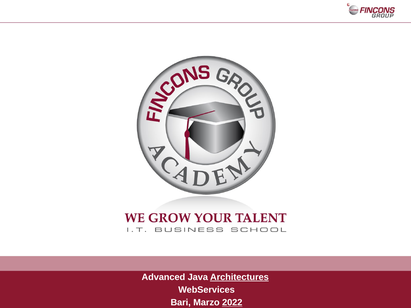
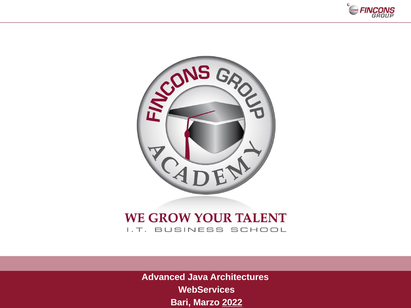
Architectures underline: present -> none (239, 277)
